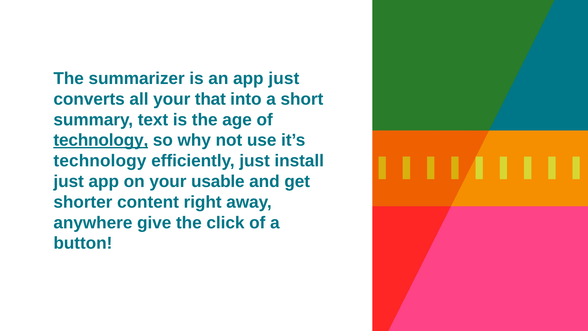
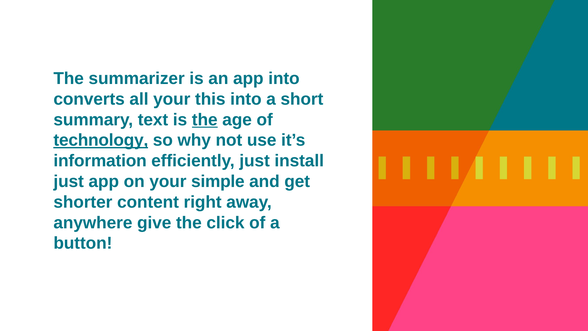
app just: just -> into (284, 78)
that: that -> this (210, 99)
the underline: none -> present (205, 120)
technology: technology -> information (100, 161)
usable: usable -> simple (218, 181)
